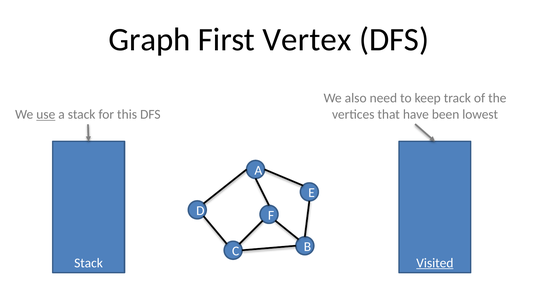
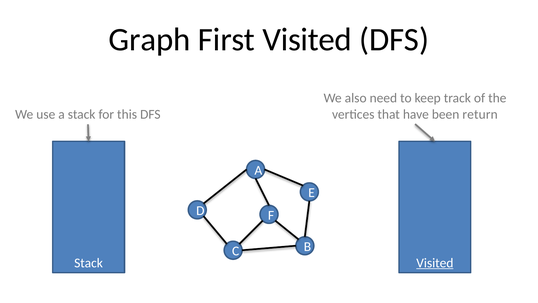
First Vertex: Vertex -> Visited (307, 40)
lowest: lowest -> return (480, 114)
use underline: present -> none (46, 114)
